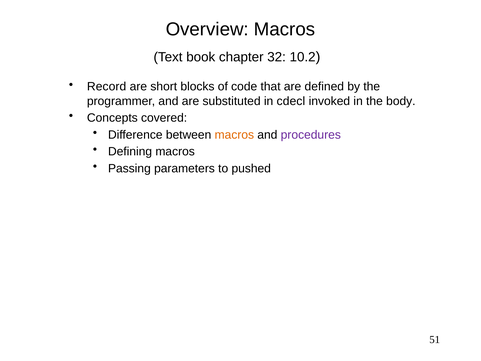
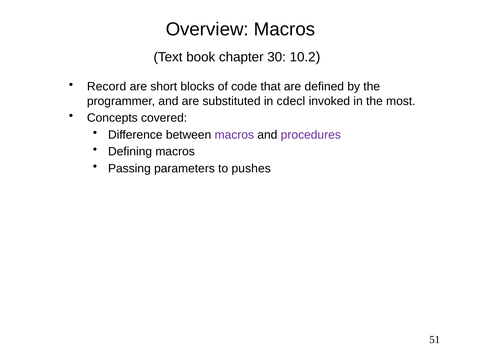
32: 32 -> 30 (277, 57)
body: body -> most (401, 101)
macros colour: orange -> purple (234, 135)
pushed: pushed -> pushes (251, 168)
